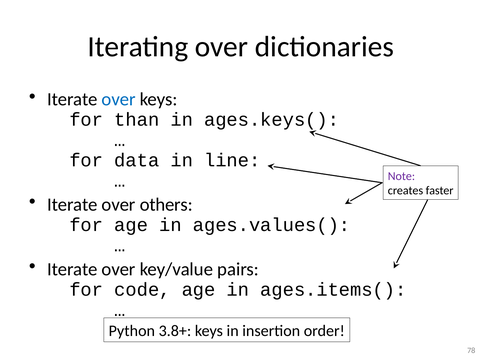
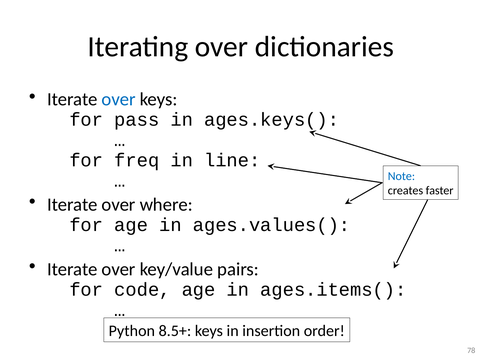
than: than -> pass (137, 120)
data: data -> freq (137, 160)
Note colour: purple -> blue (401, 176)
others: others -> where (166, 204)
3.8+: 3.8+ -> 8.5+ (175, 331)
